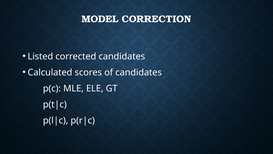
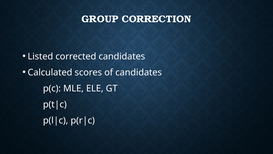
MODEL: MODEL -> GROUP (100, 19)
